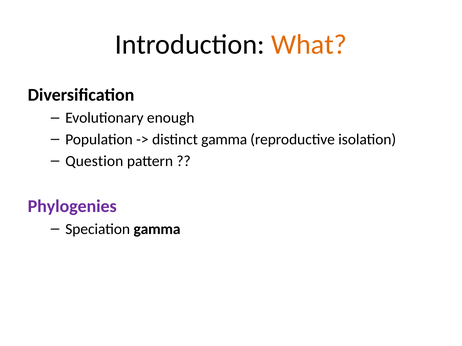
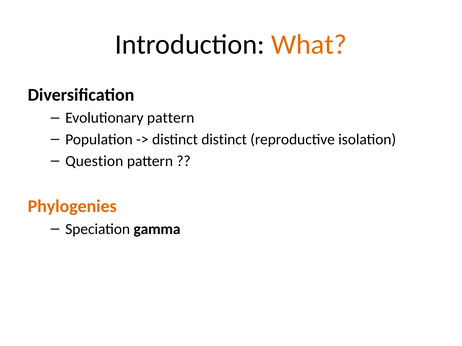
Evolutionary enough: enough -> pattern (171, 118)
distinct gamma: gamma -> distinct (224, 140)
Phylogenies colour: purple -> orange (72, 206)
